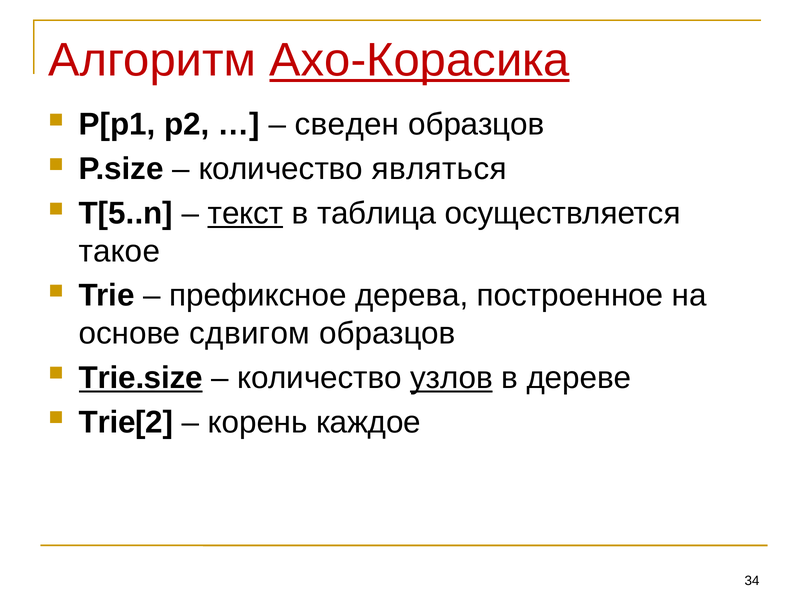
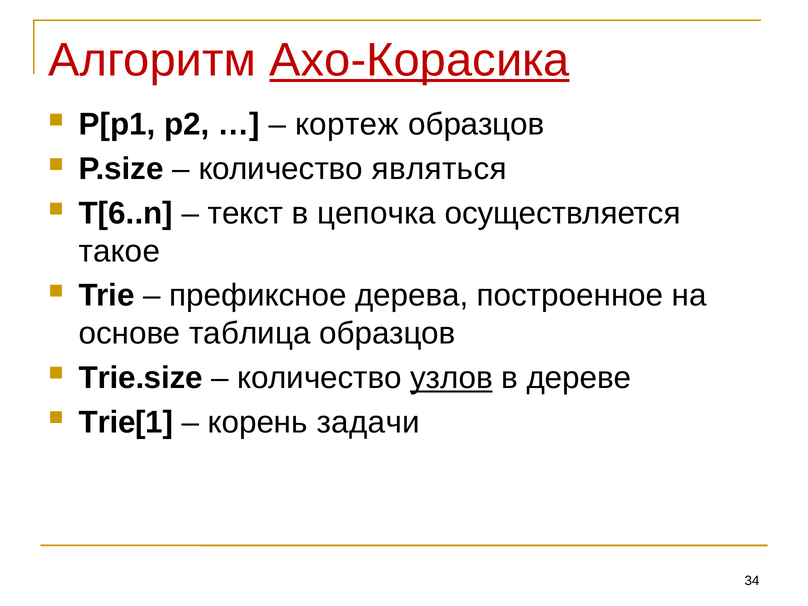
сведен: сведен -> кортеж (347, 124)
T[5..n: T[5..n -> T[6..n (126, 213)
текст underline: present -> none (245, 213)
таблица: таблица -> цепочка (376, 213)
сдвигом: сдвигом -> таблица (250, 333)
Trie.size underline: present -> none (141, 378)
Trie[2: Trie[2 -> Trie[1 (126, 422)
каждое: каждое -> задачи (368, 422)
